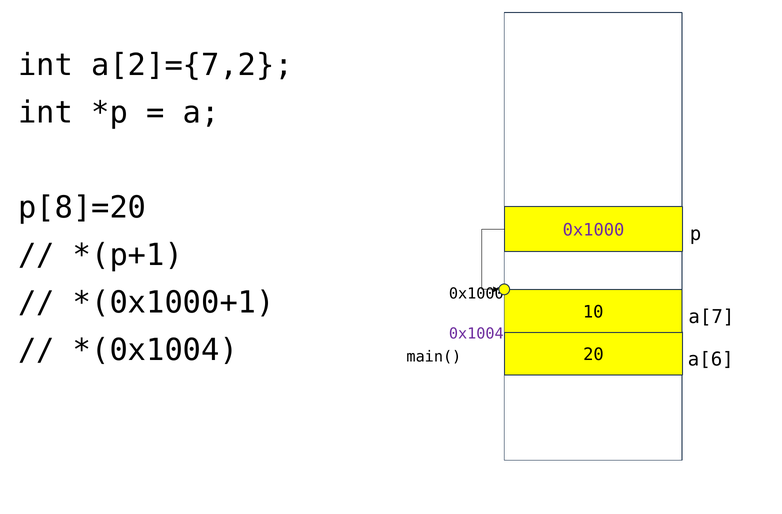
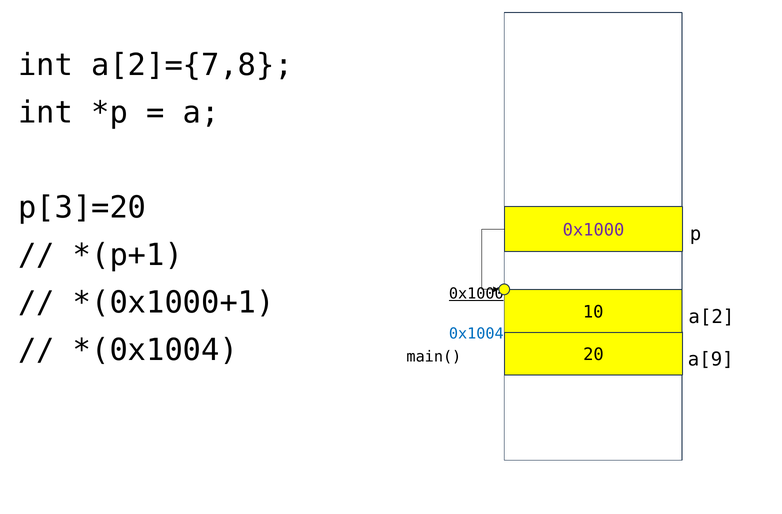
a[2]={7,2: a[2]={7,2 -> a[2]={7,8 (192, 65)
p[8]=20: p[8]=20 -> p[3]=20 (82, 207)
0x1000 underline: none -> present (476, 294)
a[7: a[7 -> a[2 (711, 317)
0x1004 colour: purple -> blue (476, 333)
a[6: a[6 -> a[9 (711, 359)
